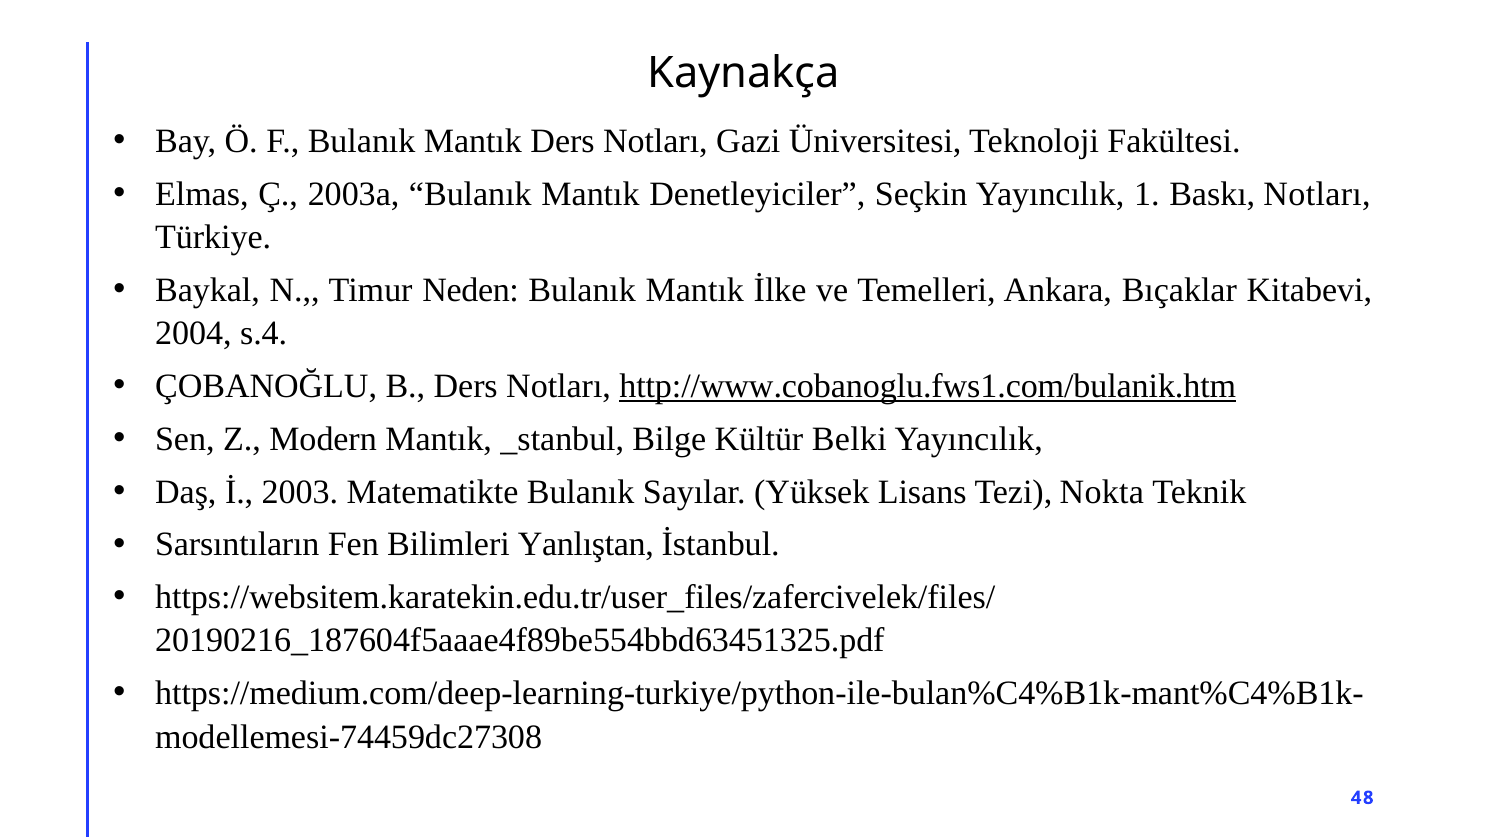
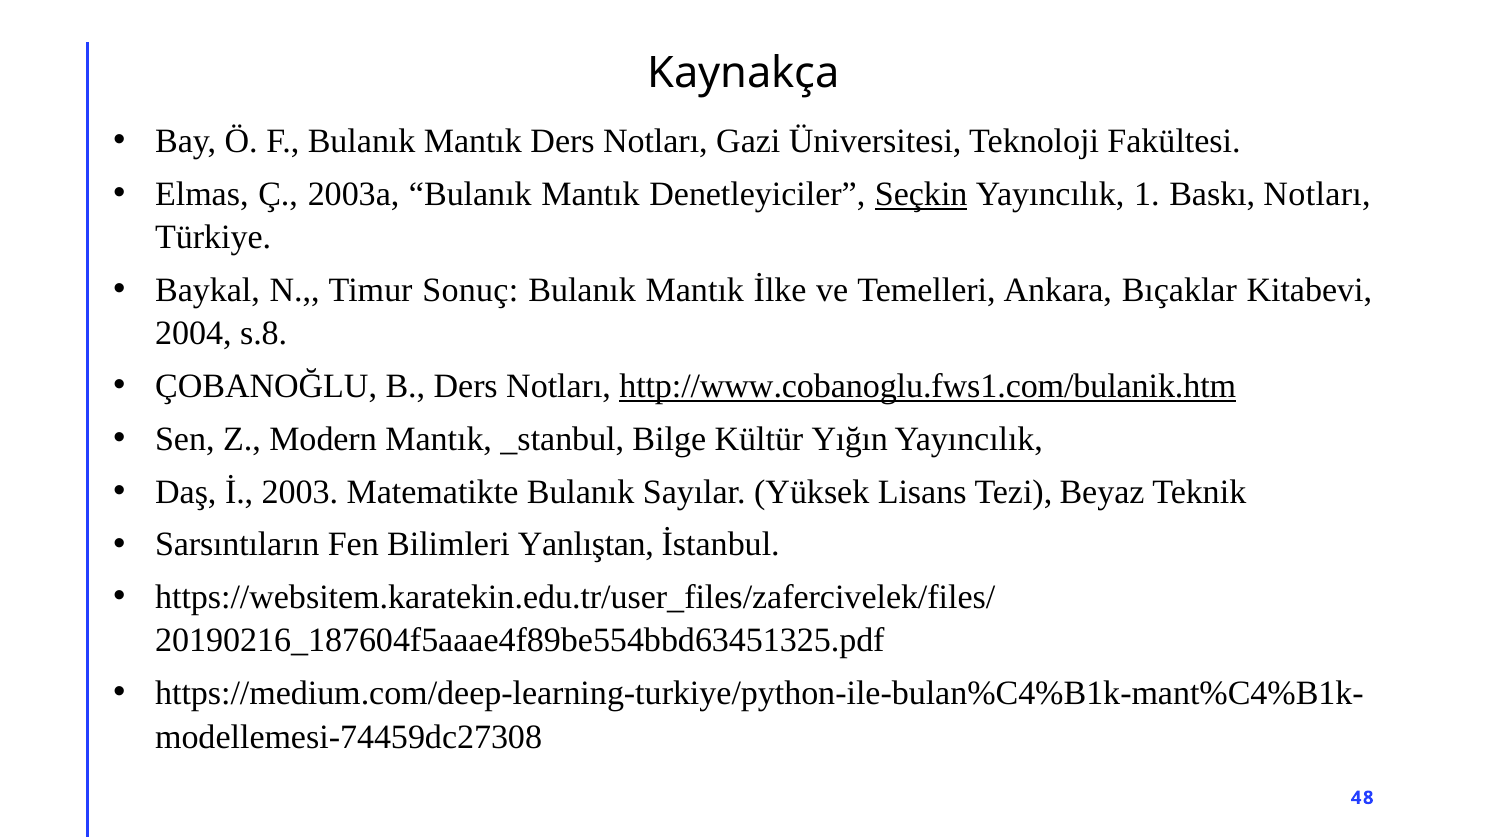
Seçkin underline: none -> present (921, 194)
Neden: Neden -> Sonuç (470, 290)
s.4: s.4 -> s.8 (264, 333)
Belki: Belki -> Yığın (850, 439)
Nokta: Nokta -> Beyaz (1102, 492)
